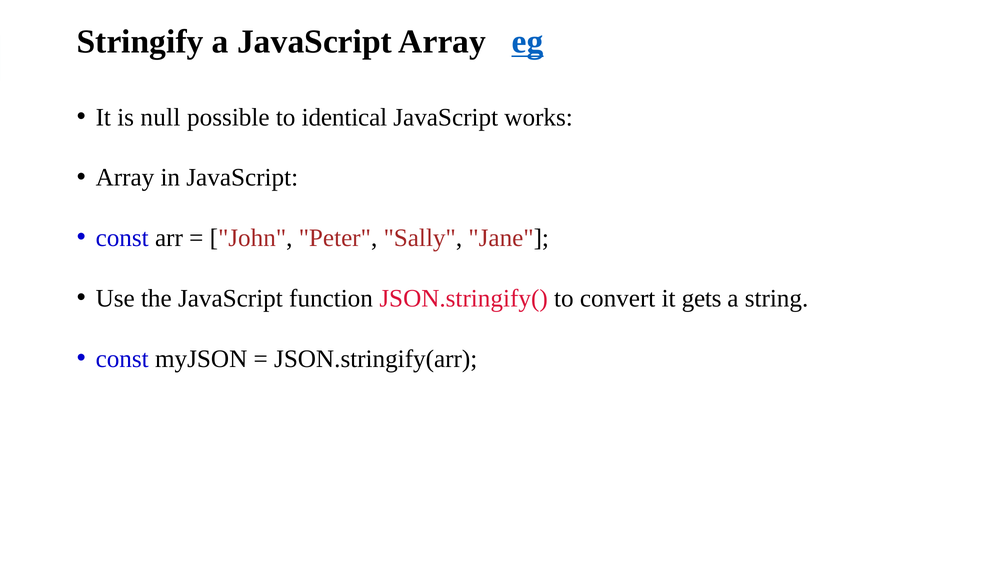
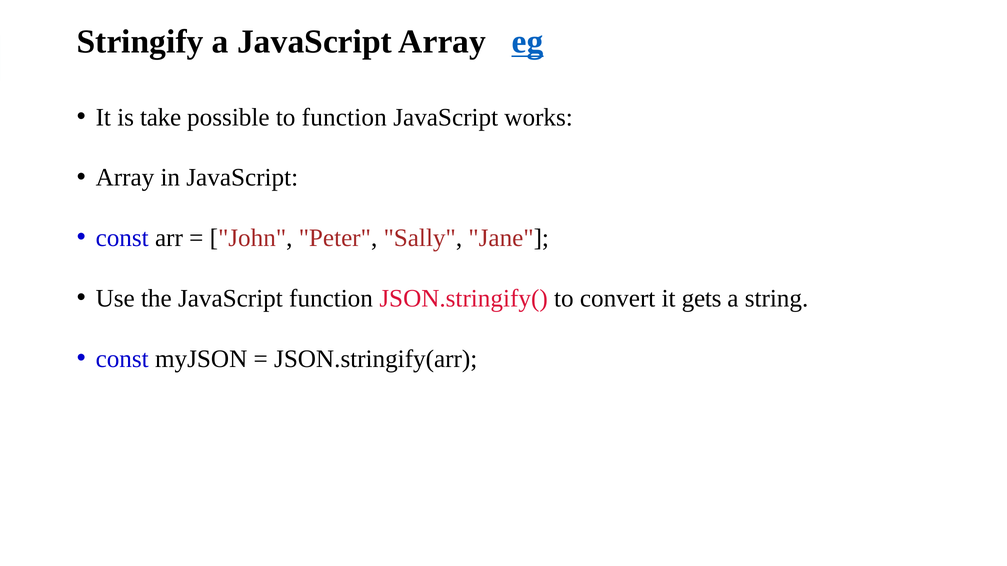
null: null -> take (161, 117)
to identical: identical -> function (344, 117)
